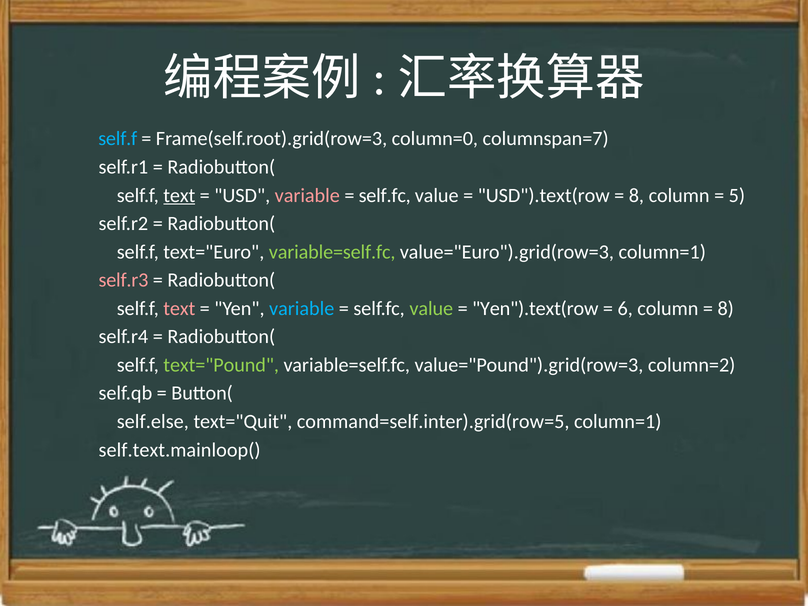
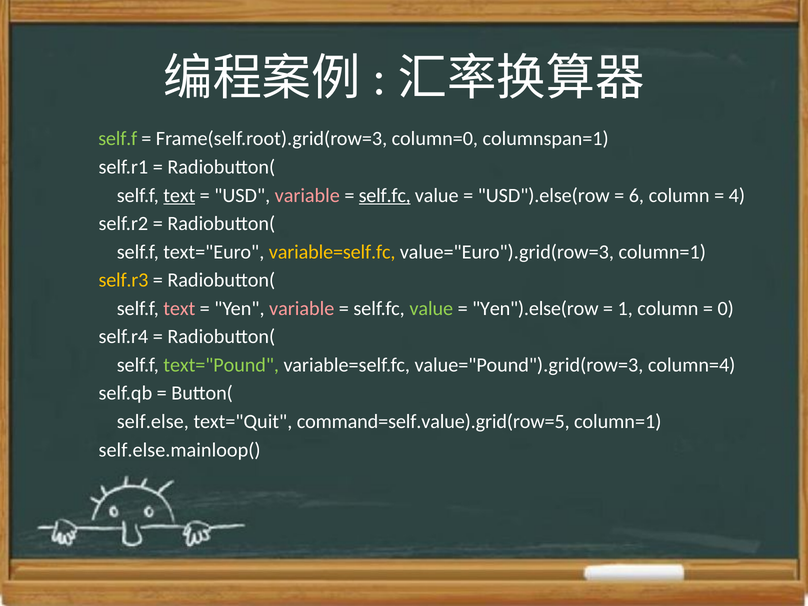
self.f colour: light blue -> light green (118, 139)
columnspan=7: columnspan=7 -> columnspan=1 (546, 139)
self.fc underline: none -> present (385, 195)
USD").text(row: USD").text(row -> USD").else(row (544, 195)
8: 8 -> 6 (636, 195)
5: 5 -> 4 (737, 195)
variable=self.fc colour: light green -> yellow (332, 252)
self.r3 colour: pink -> yellow (123, 280)
variable colour: light blue -> pink (302, 308)
Yen").text(row: Yen").text(row -> Yen").else(row (535, 308)
6: 6 -> 1 (625, 308)
8: 8 -> 0 (726, 308)
column=2: column=2 -> column=4 (692, 365)
command=self.inter).grid(row=5: command=self.inter).grid(row=5 -> command=self.value).grid(row=5 (433, 422)
self.text.mainloop(: self.text.mainloop( -> self.else.mainloop( (180, 450)
